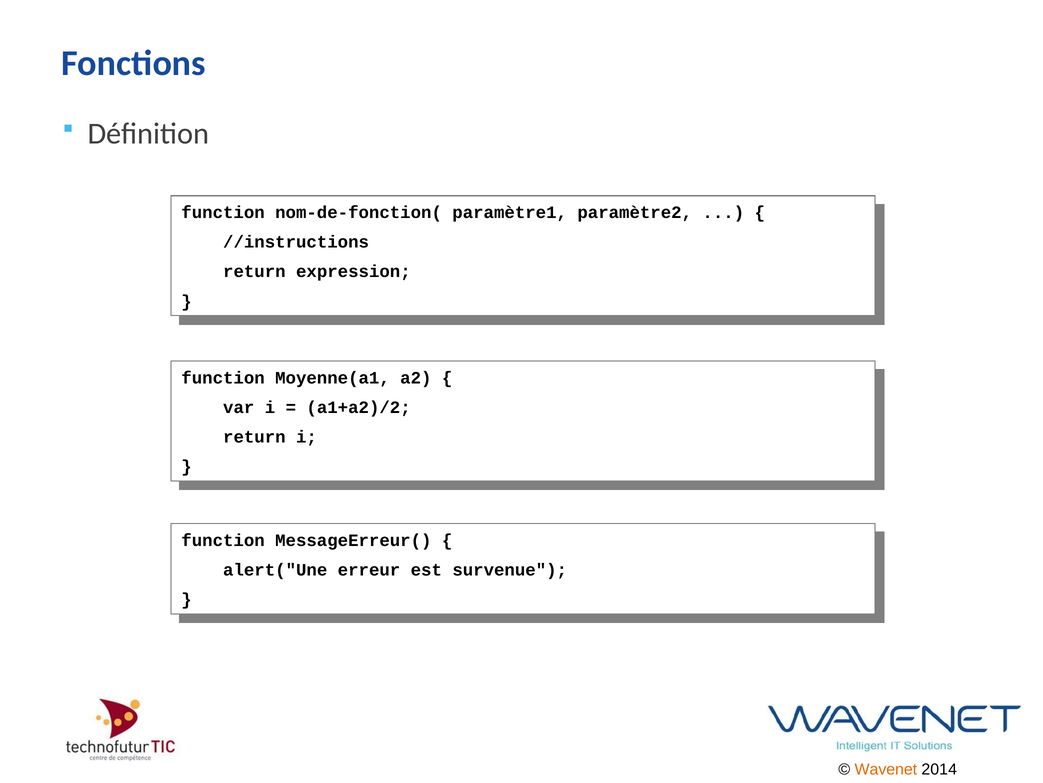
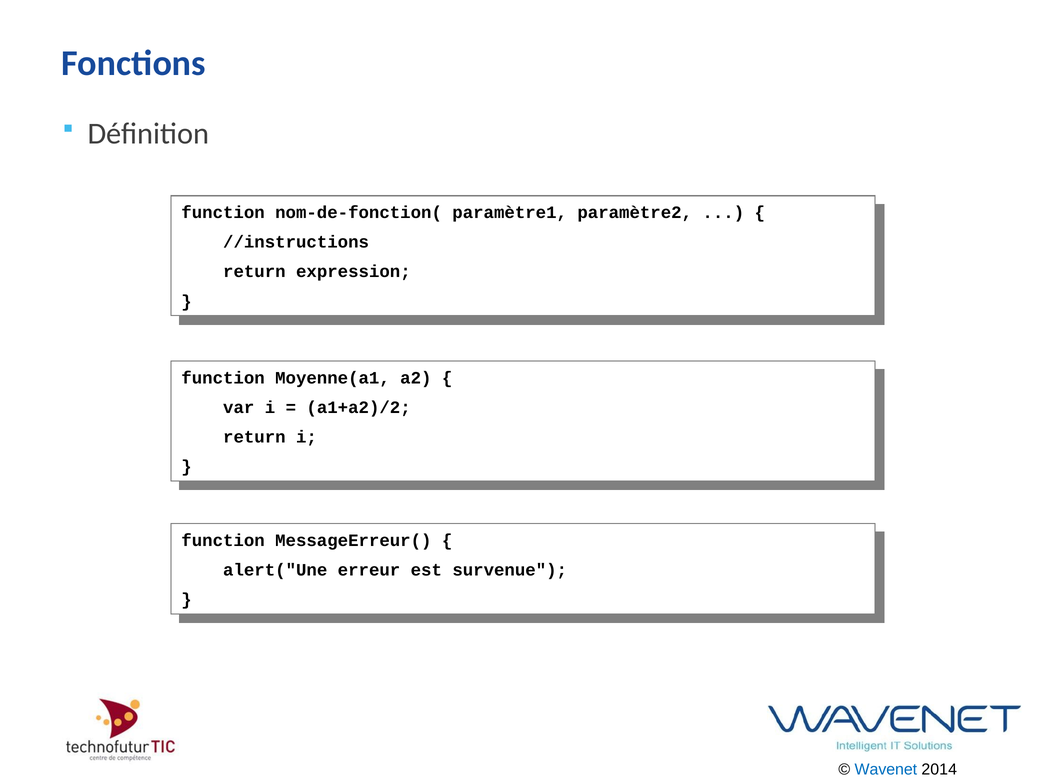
Wavenet colour: orange -> blue (886, 769)
